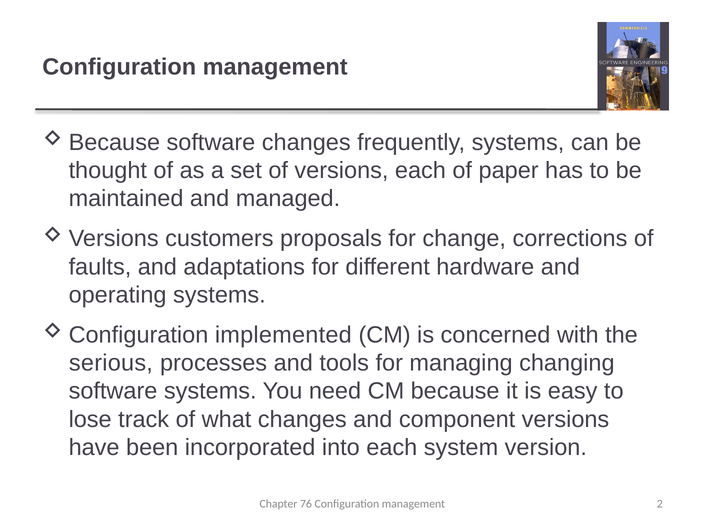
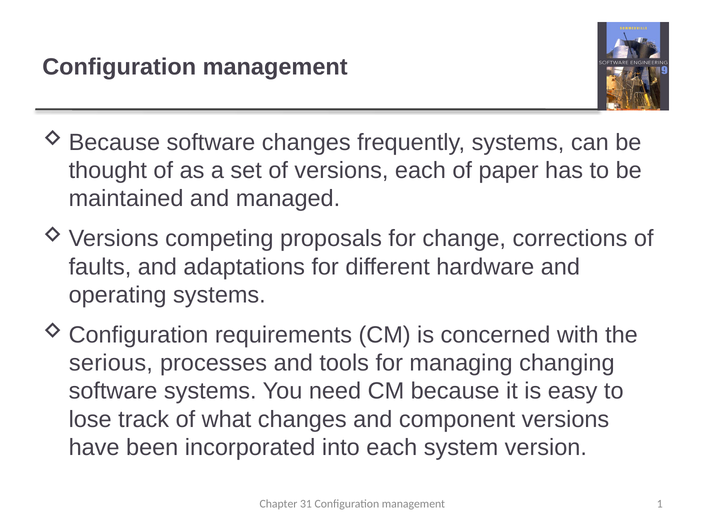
customers: customers -> competing (219, 239)
implemented: implemented -> requirements (283, 335)
76: 76 -> 31 (306, 505)
2: 2 -> 1 (660, 505)
